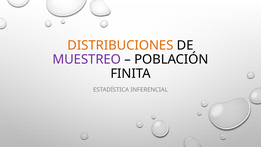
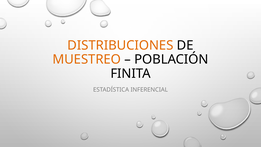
MUESTREO colour: purple -> orange (87, 59)
